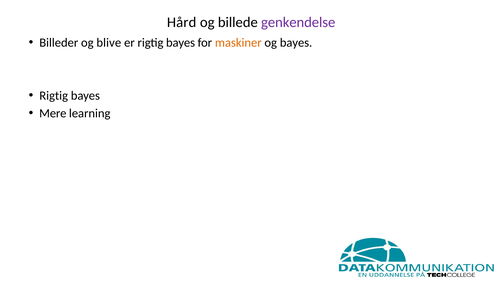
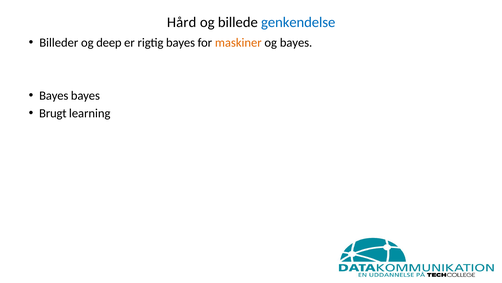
genkendelse colour: purple -> blue (298, 22)
blive: blive -> deep (109, 43)
Rigtig: Rigtig -> Bayes (54, 95)
Mere: Mere -> Brugt (53, 113)
